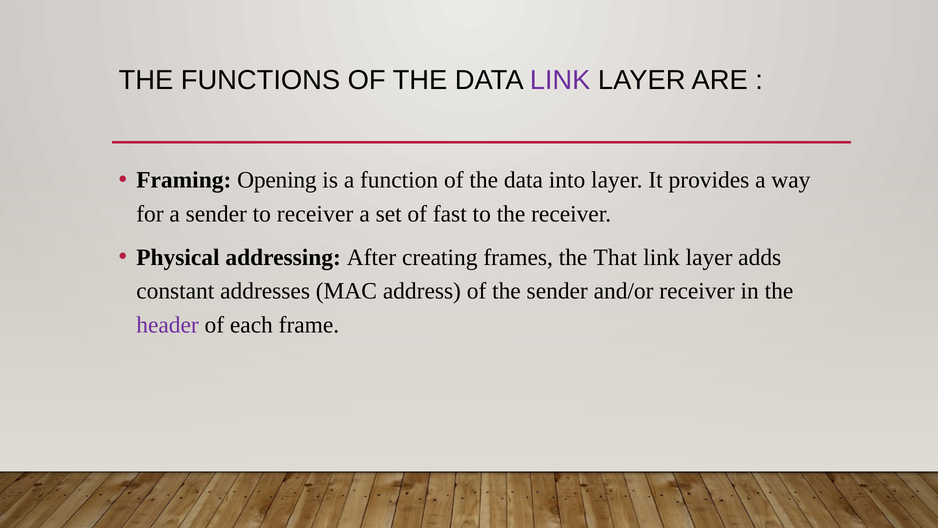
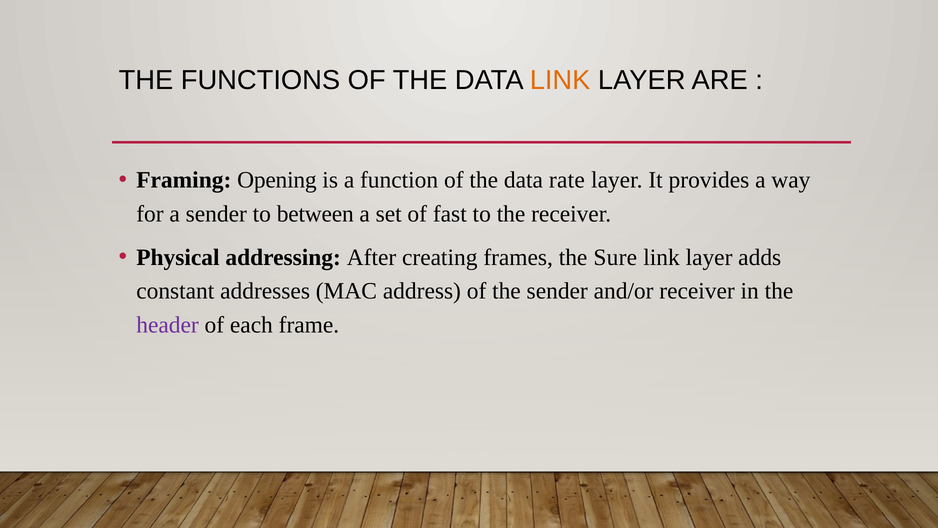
LINK colour: purple -> orange (560, 80)
into: into -> rate (567, 180)
to receiver: receiver -> between (315, 214)
That: That -> Sure (615, 257)
